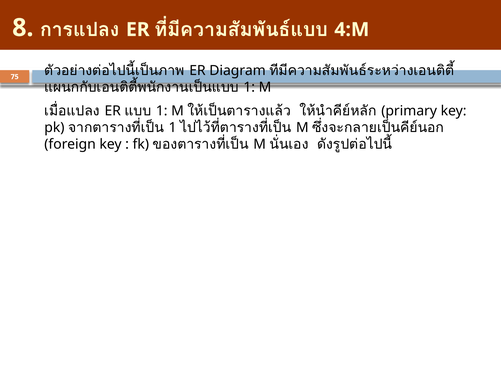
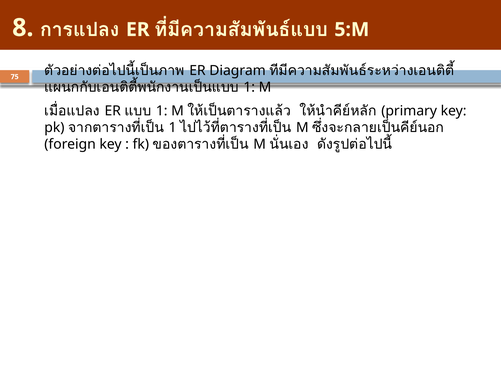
4:M: 4:M -> 5:M (352, 30)
